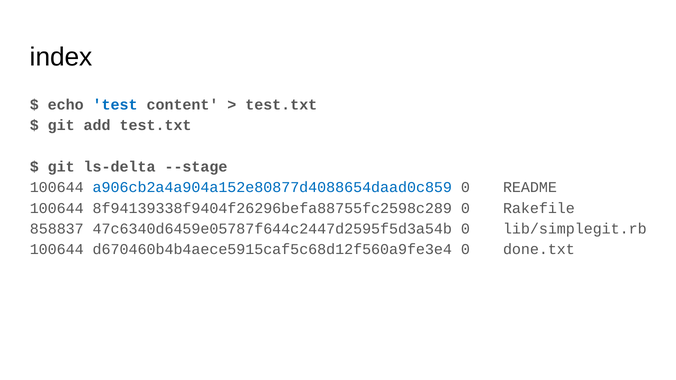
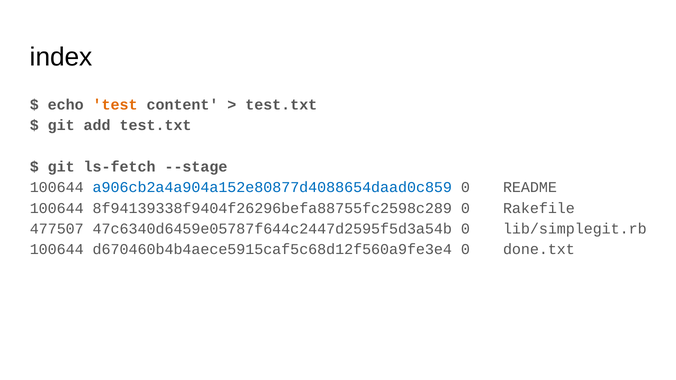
test colour: blue -> orange (115, 105)
ls-delta: ls-delta -> ls-fetch (120, 167)
858837: 858837 -> 477507 (57, 229)
